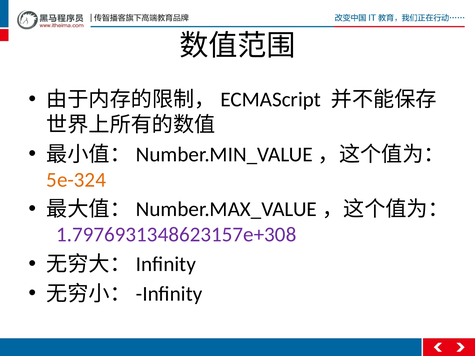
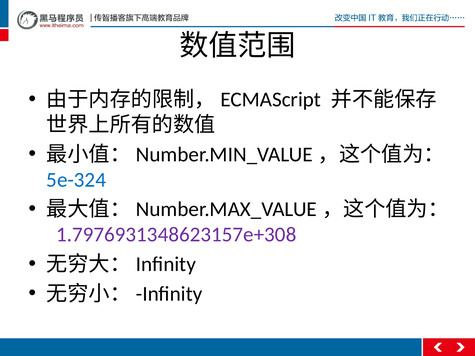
5e-324 colour: orange -> blue (76, 180)
